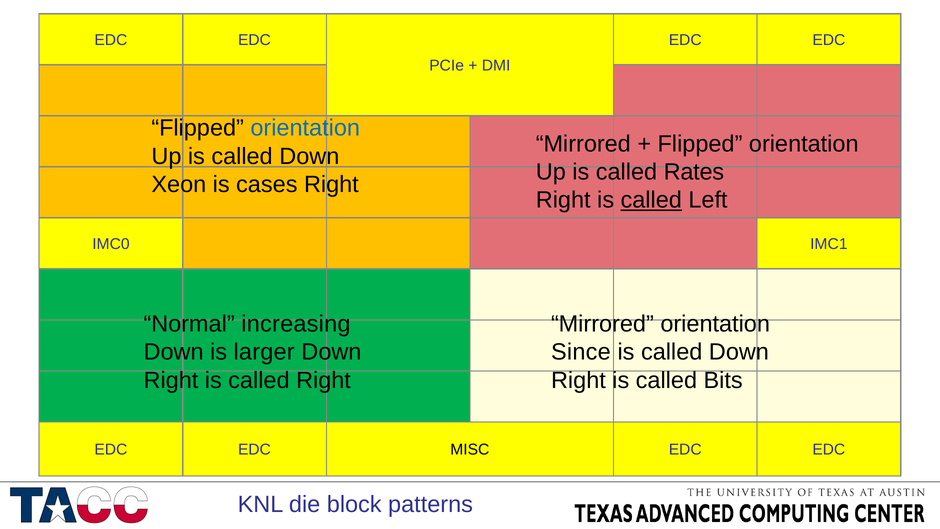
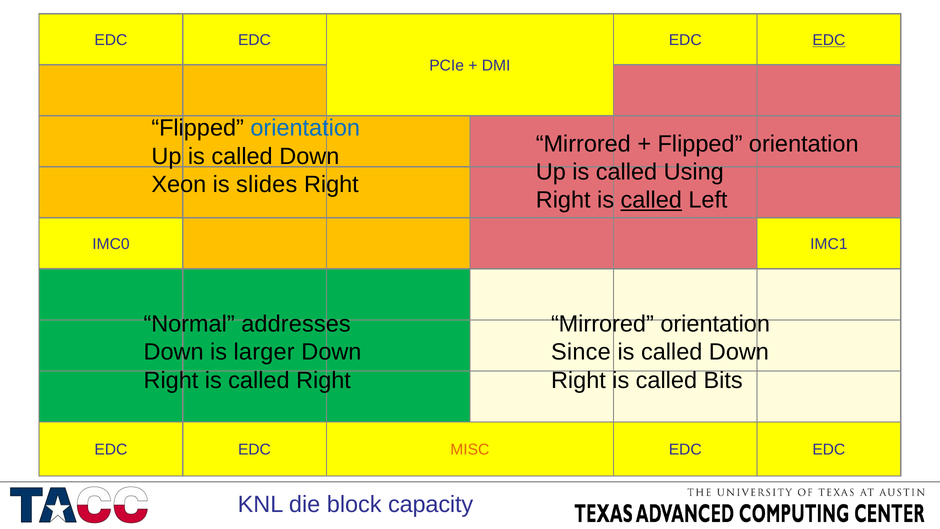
EDC underline: none -> present (829, 40)
Rates: Rates -> Using (694, 172)
cases: cases -> slides (267, 184)
increasing: increasing -> addresses (296, 324)
MISC colour: black -> orange (470, 450)
patterns: patterns -> capacity (431, 504)
